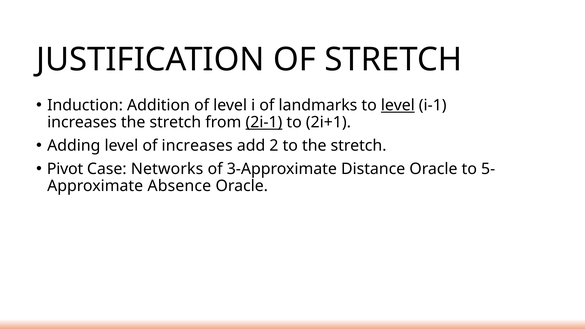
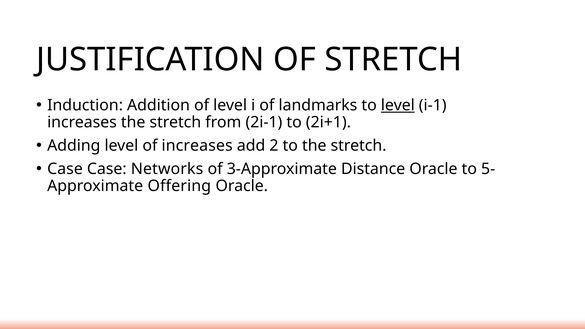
2i-1 underline: present -> none (264, 122)
Pivot: Pivot -> Case (65, 169)
Absence: Absence -> Offering (179, 186)
